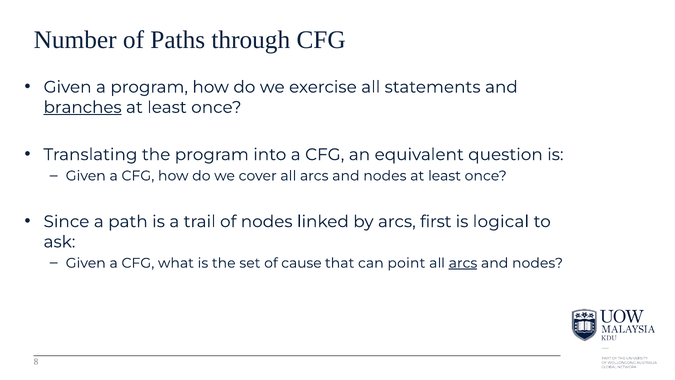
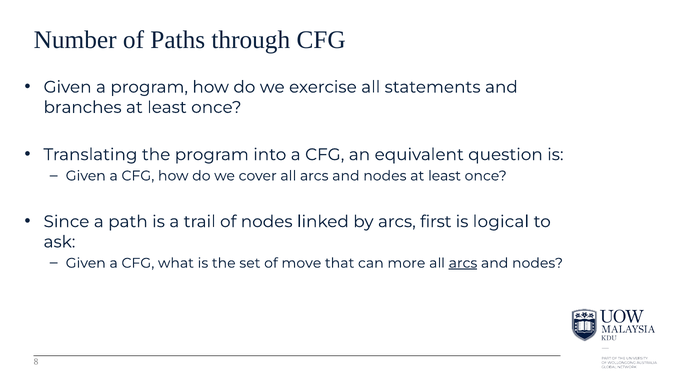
branches underline: present -> none (83, 107)
cause: cause -> move (301, 263)
point: point -> more (406, 263)
